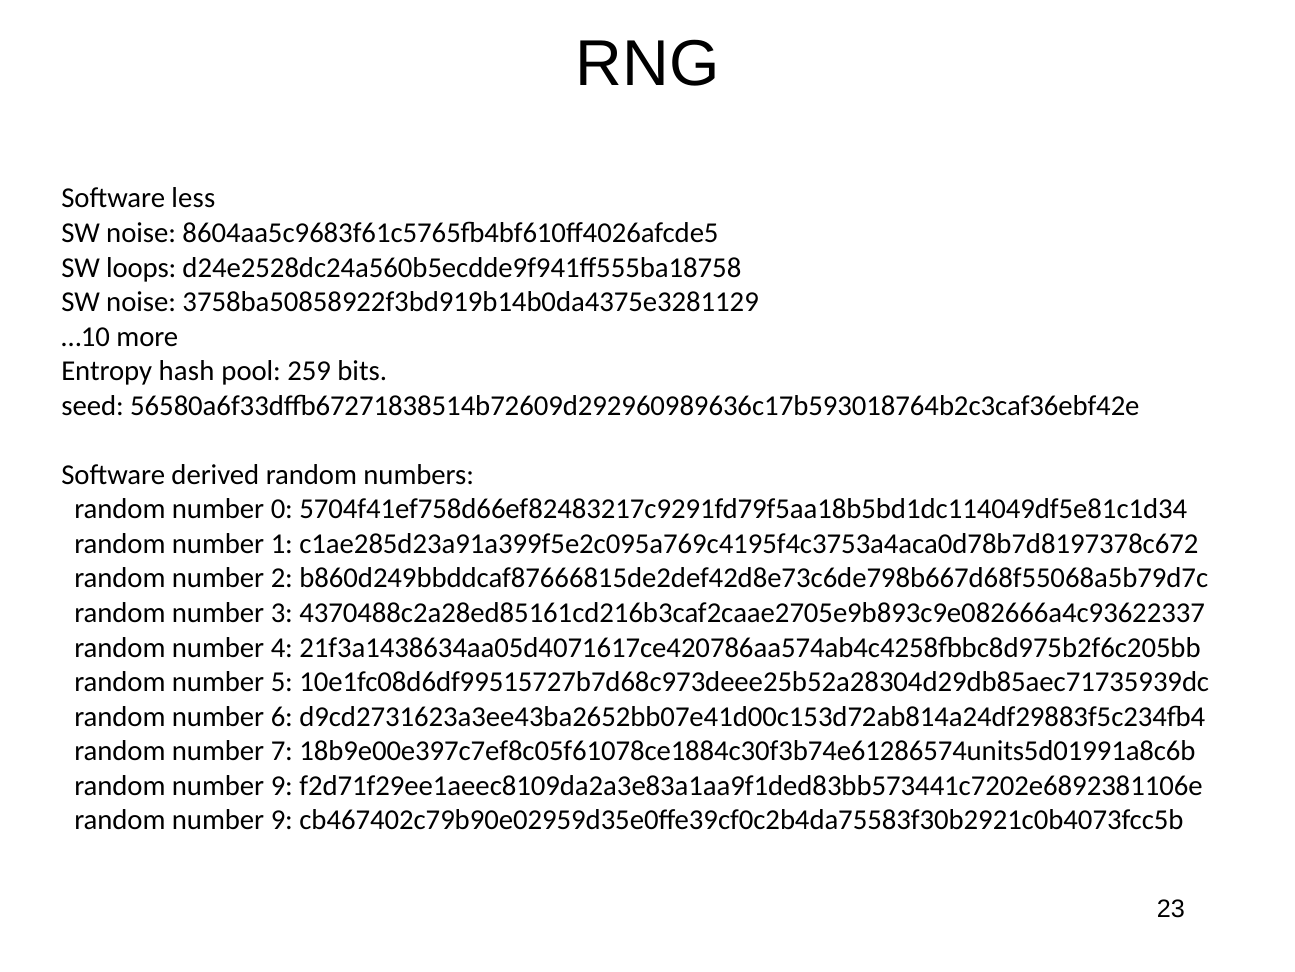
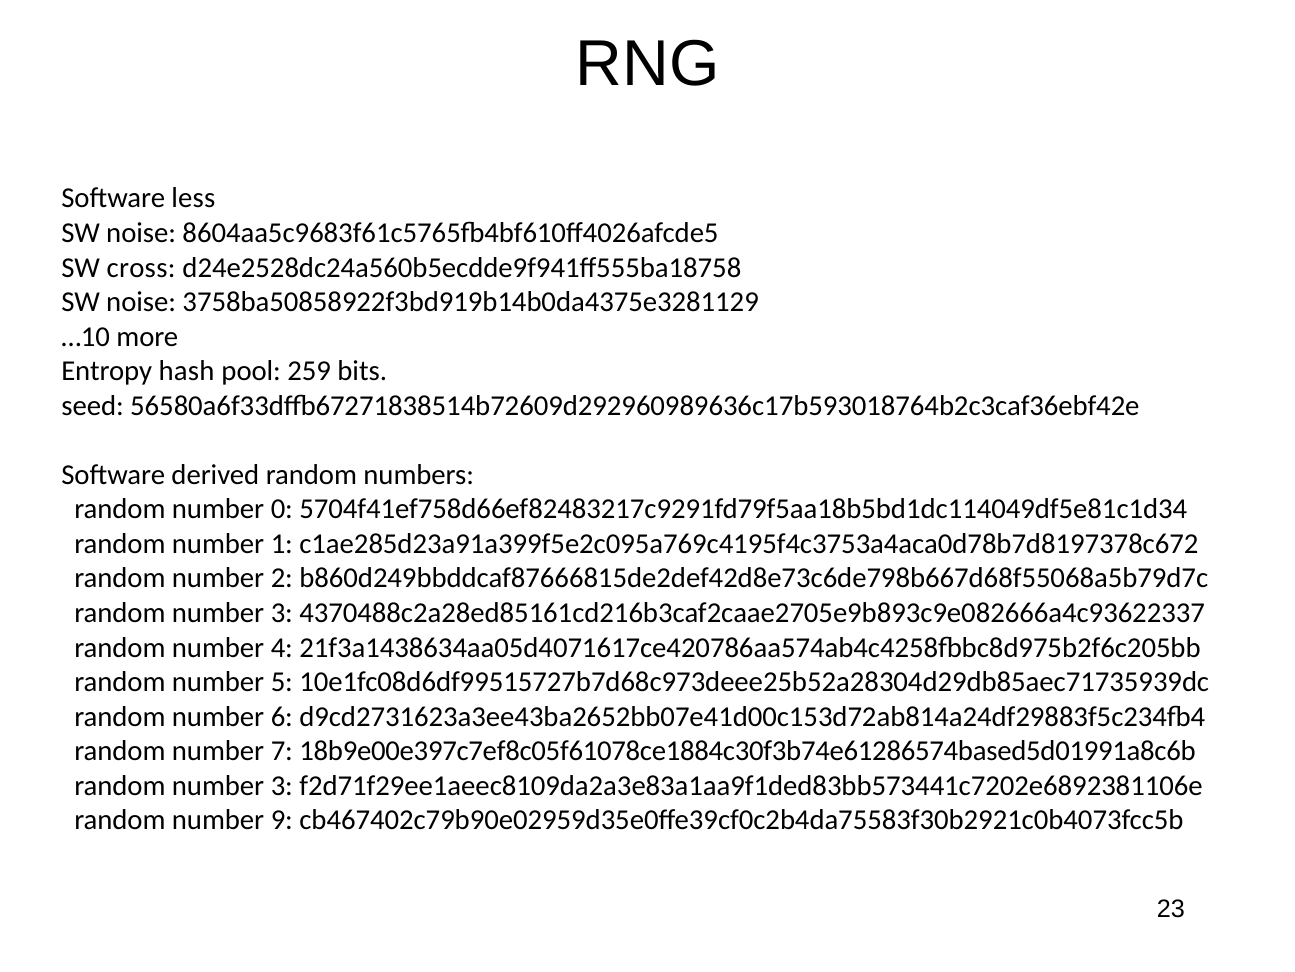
loops: loops -> cross (141, 267)
18b9e00e397c7ef8c05f61078ce1884c30f3b74e61286574units5d01991a8c6b: 18b9e00e397c7ef8c05f61078ce1884c30f3b74e61286574units5d01991a8c6b -> 18b9e00e397c7ef8c05f61078ce1884c30f3b74e61286574based5d01991a8c6b (748, 751)
9: 9 -> 3 (282, 785)
